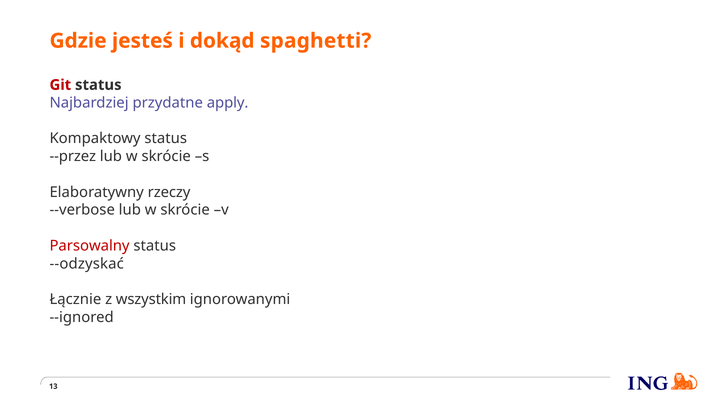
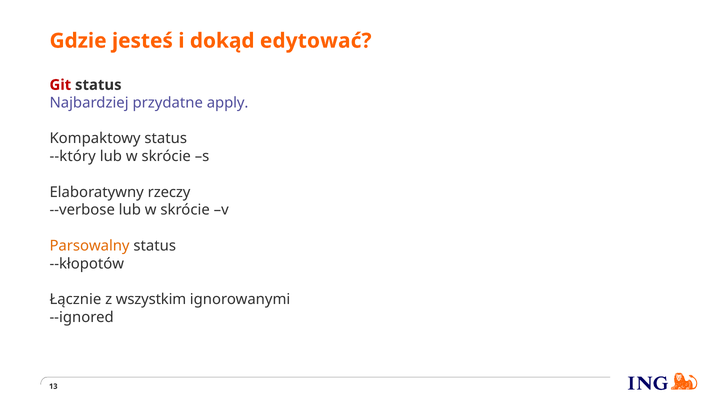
spaghetti: spaghetti -> edytować (316, 41)
--przez: --przez -> --który (73, 156)
Parsowalny colour: red -> orange (90, 246)
--odzyskać: --odzyskać -> --kłopotów (87, 263)
